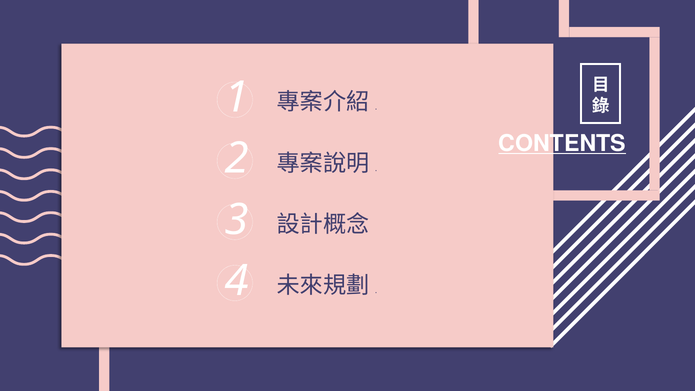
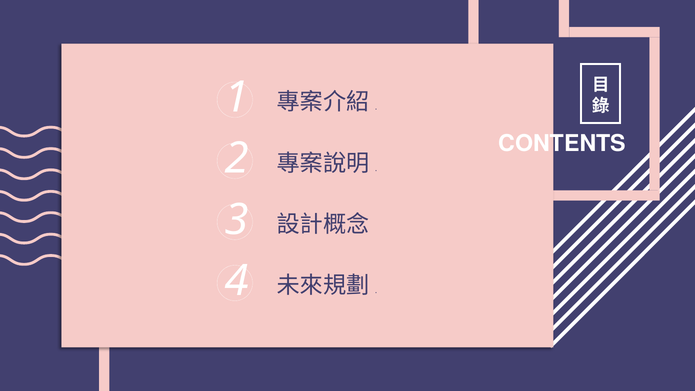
CONTENTS underline: present -> none (562, 144)
